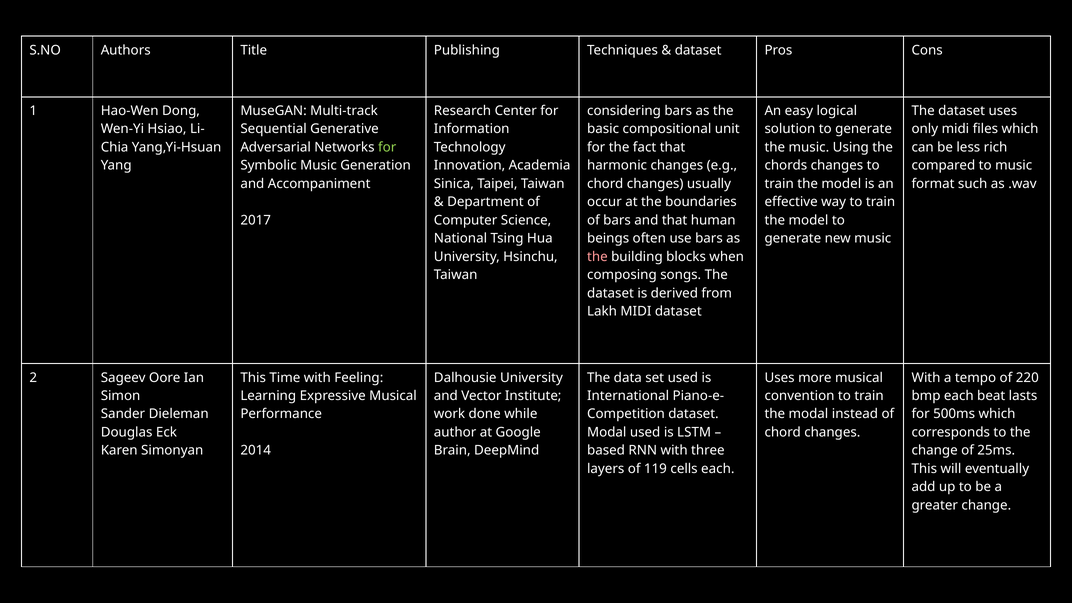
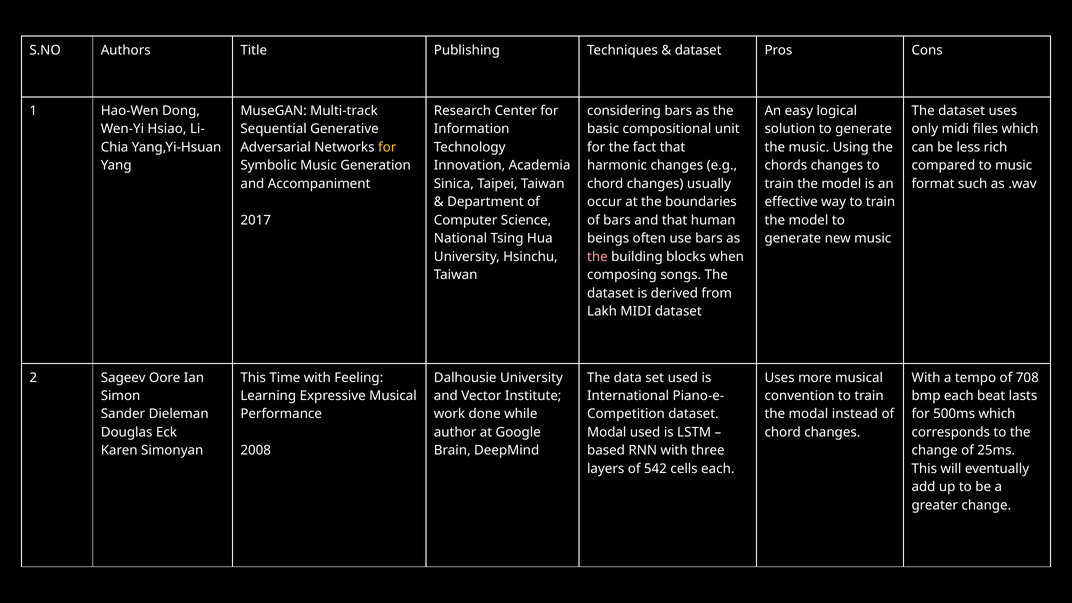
for colour: light green -> yellow (387, 147)
220: 220 -> 708 (1027, 378)
2014: 2014 -> 2008 (256, 451)
119: 119 -> 542 (655, 469)
